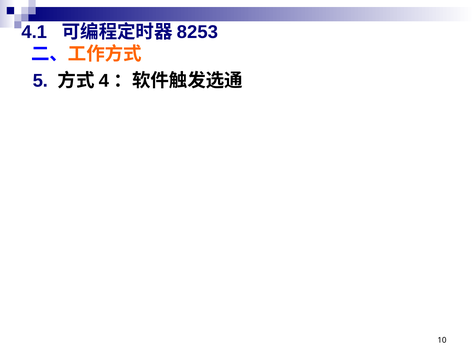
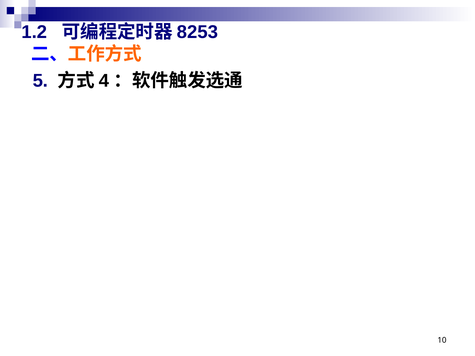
4.1: 4.1 -> 1.2 (34, 32)
